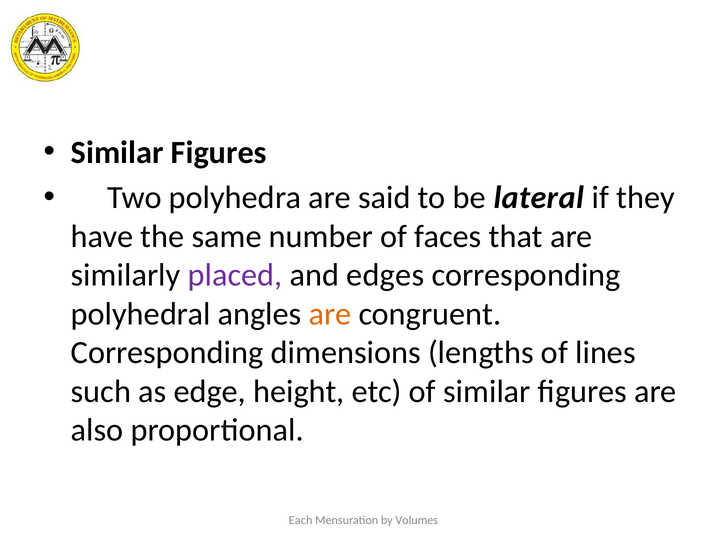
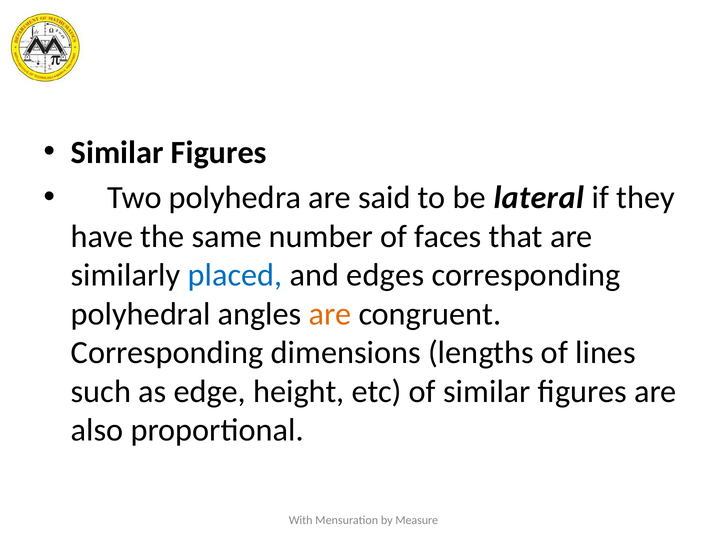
placed colour: purple -> blue (235, 275)
Each: Each -> With (301, 521)
Volumes: Volumes -> Measure (417, 521)
